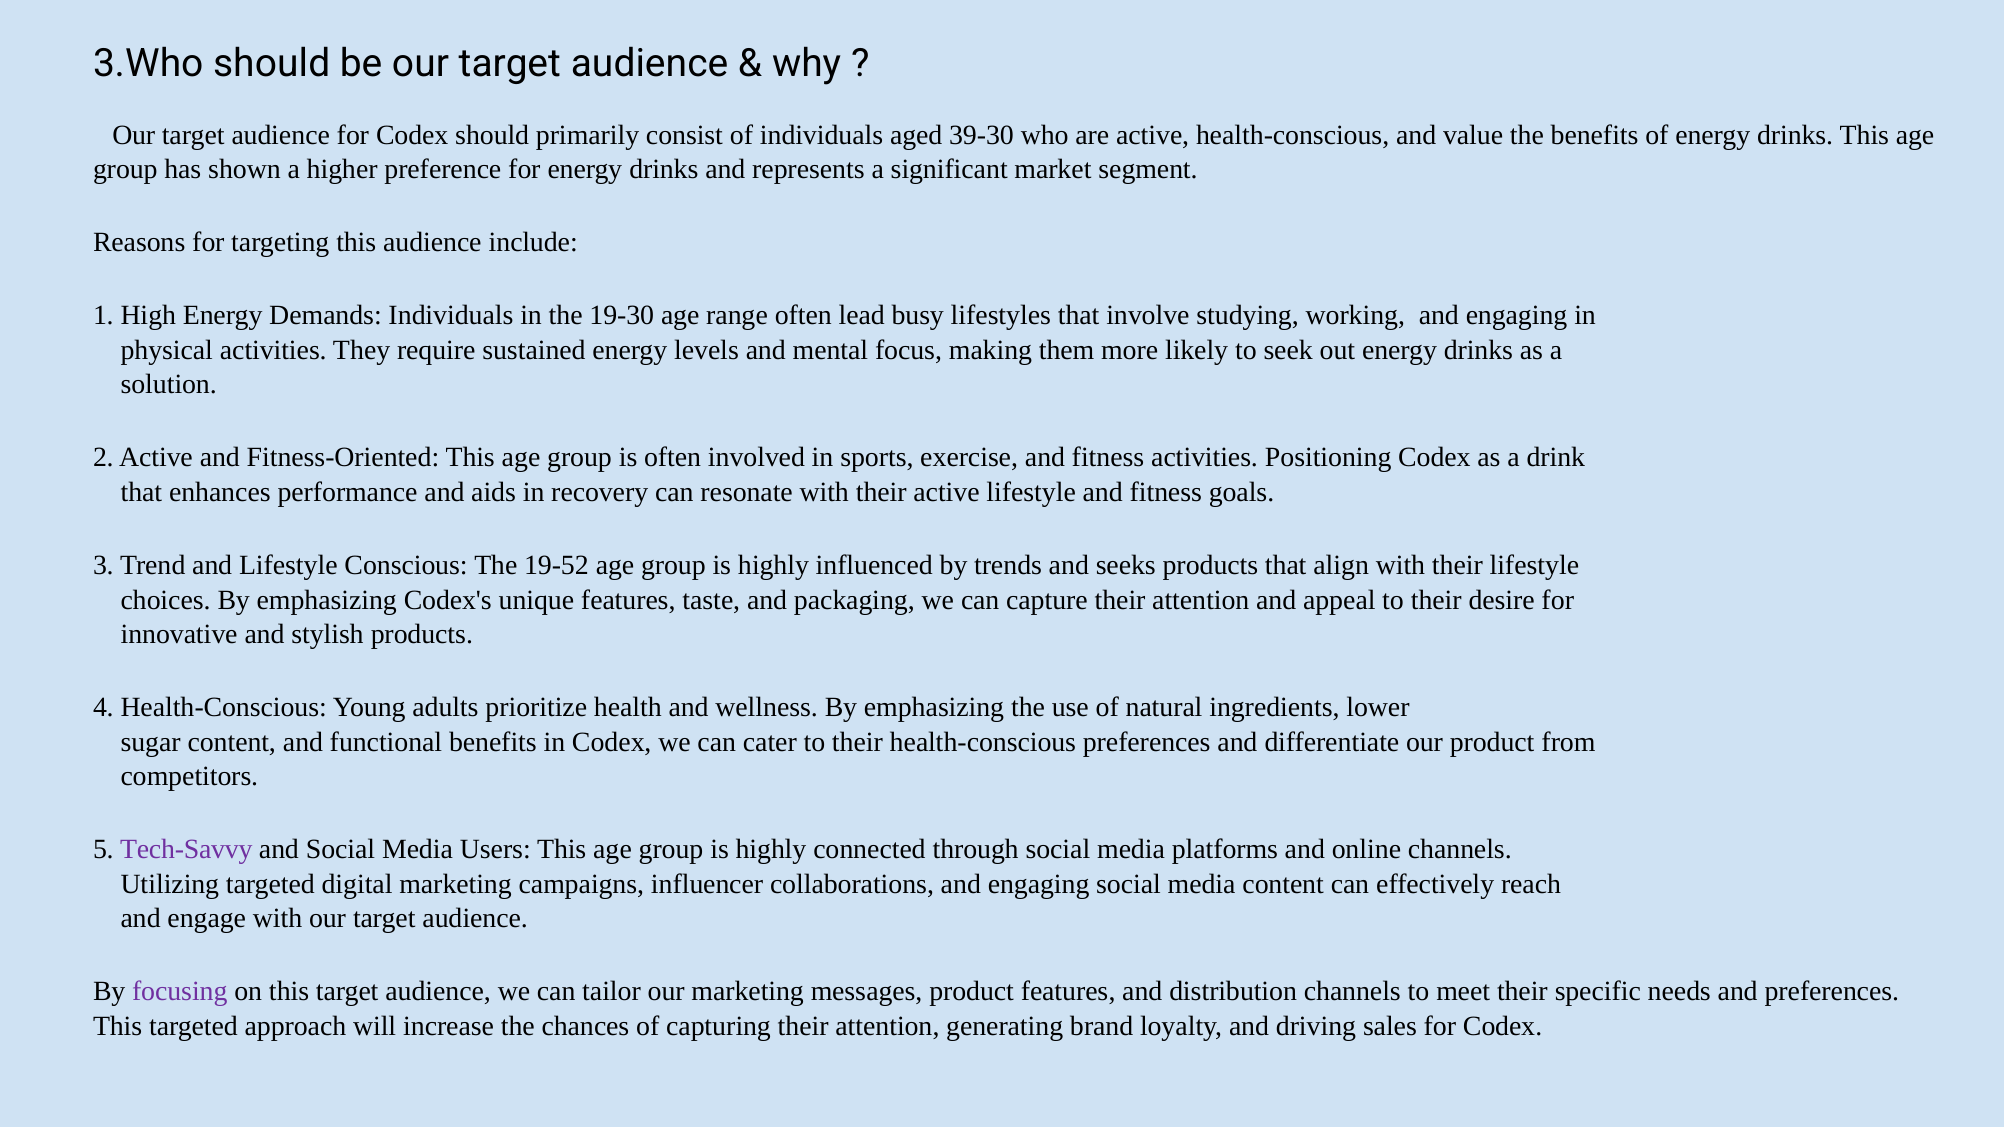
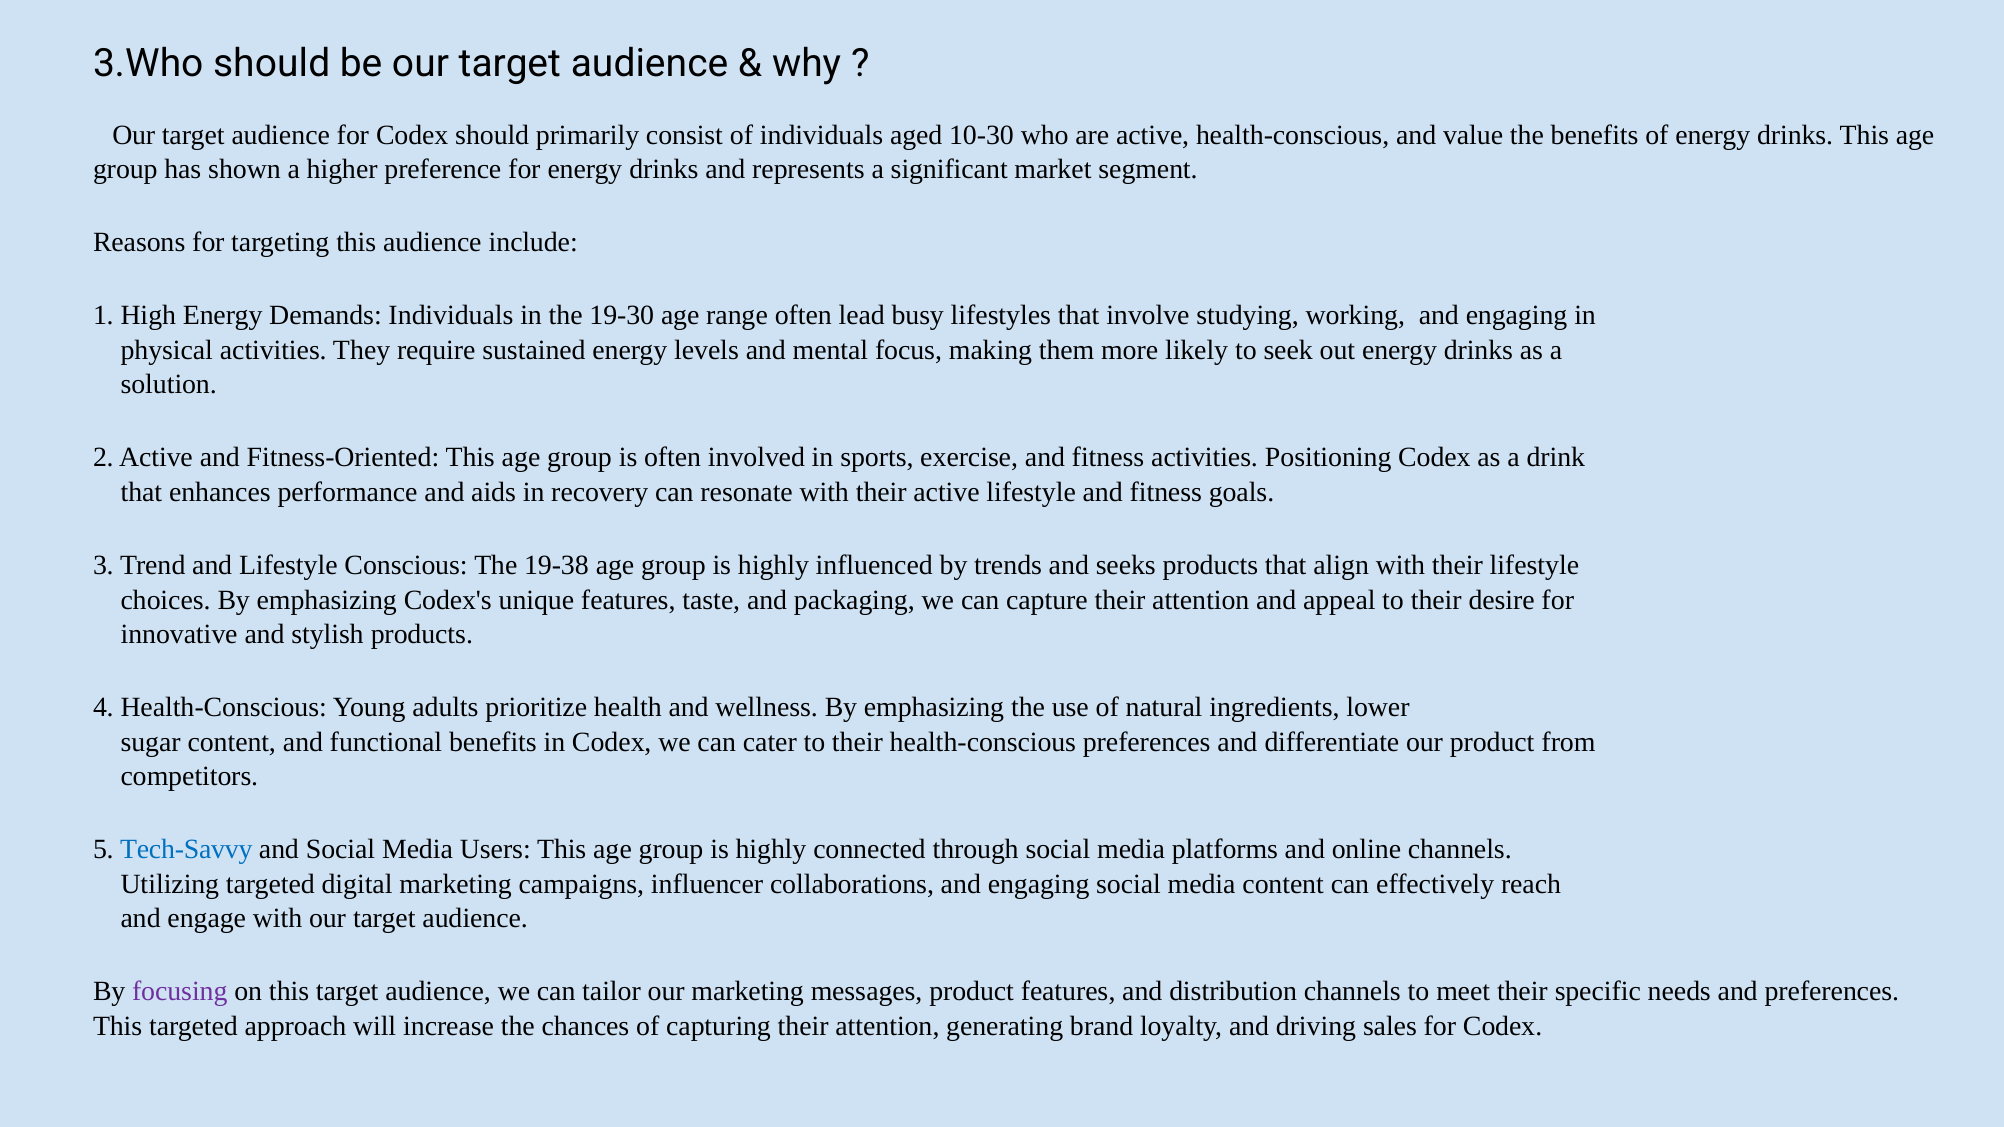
39-30: 39-30 -> 10-30 (981, 135)
19-52: 19-52 -> 19-38 (556, 565)
Tech-Savvy colour: purple -> blue (186, 850)
